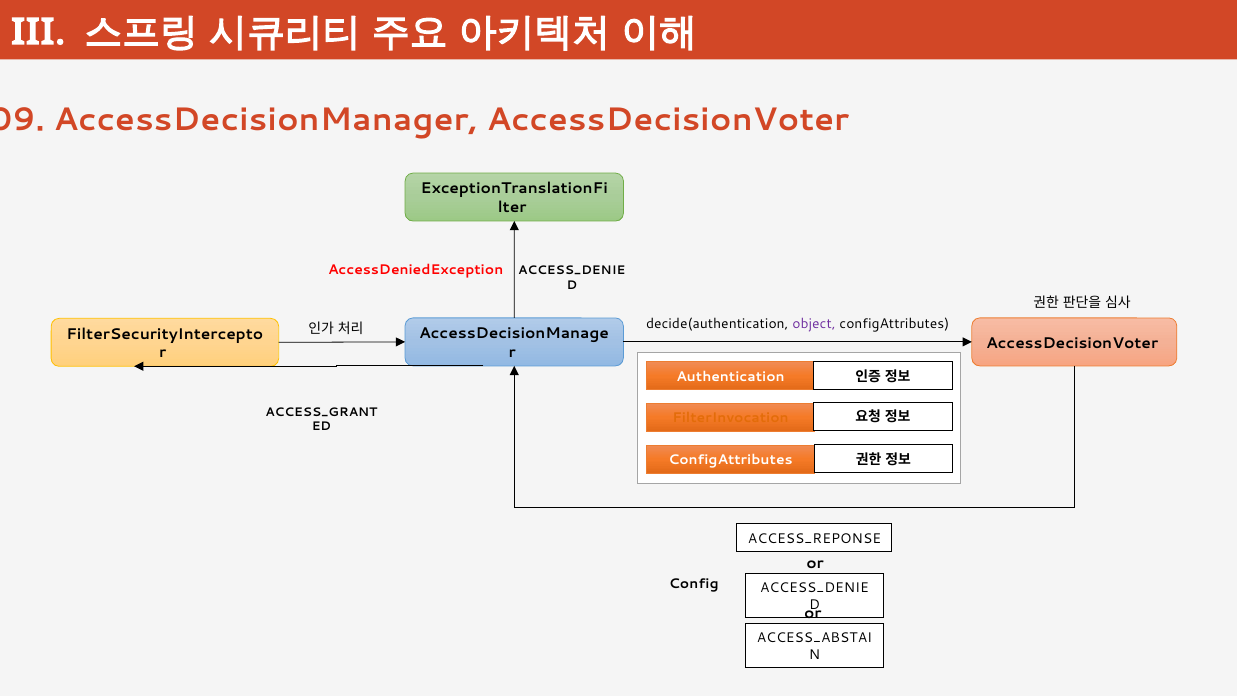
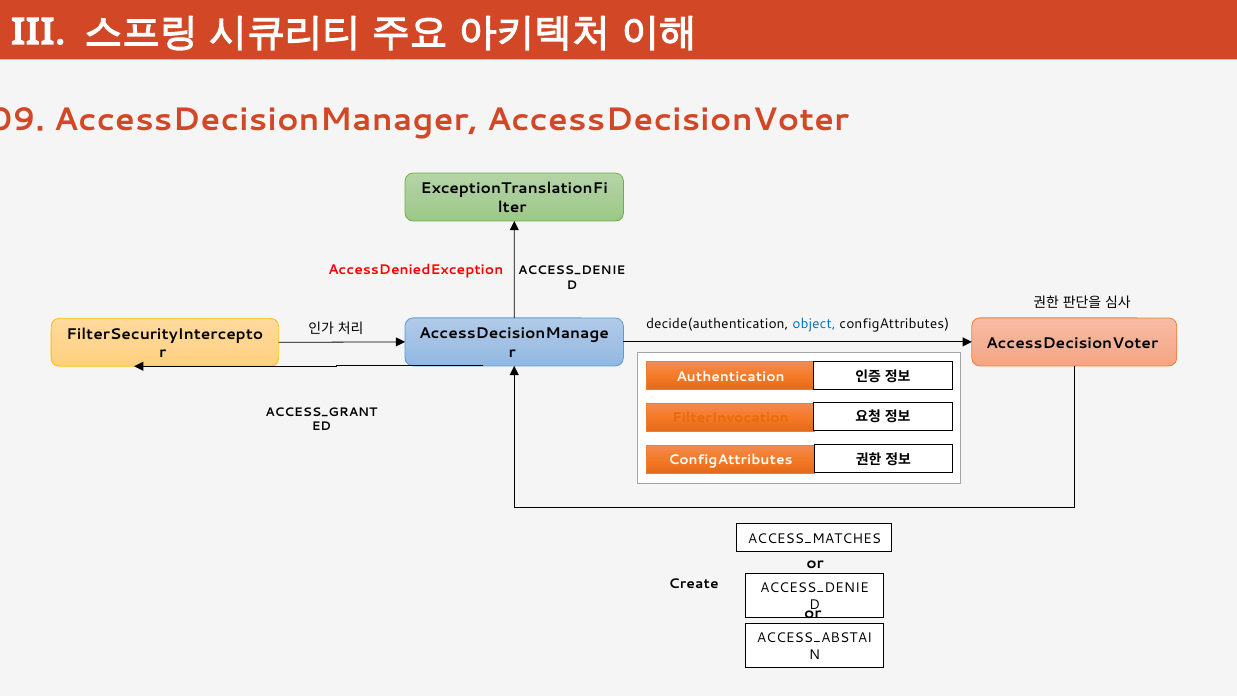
object colour: purple -> blue (814, 324)
ACCESS_REPONSE: ACCESS_REPONSE -> ACCESS_MATCHES (814, 538)
Config: Config -> Create (694, 584)
